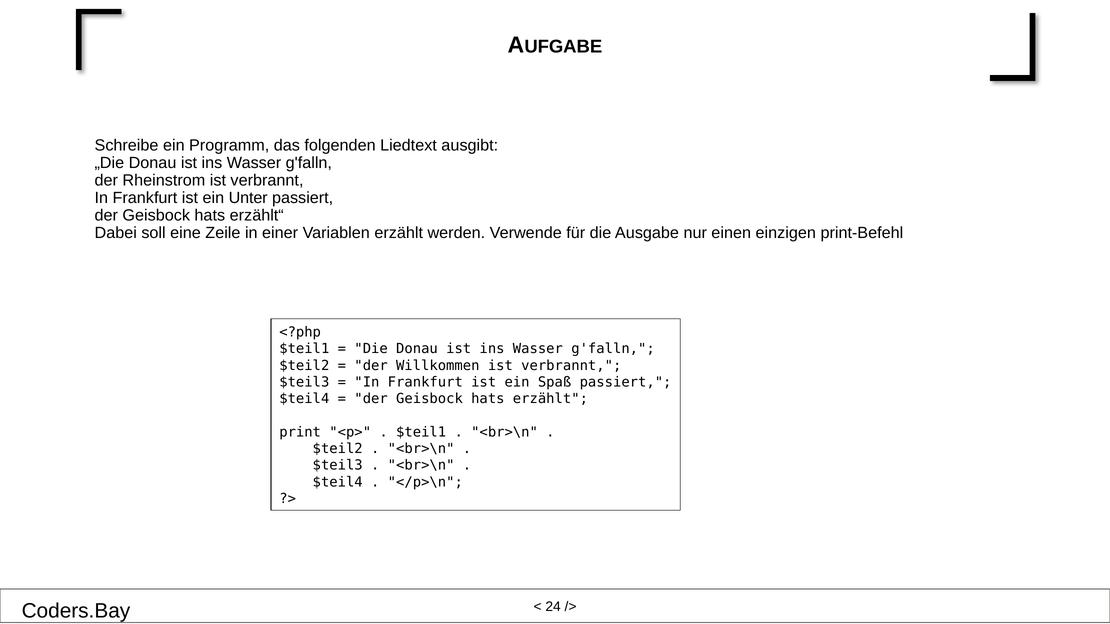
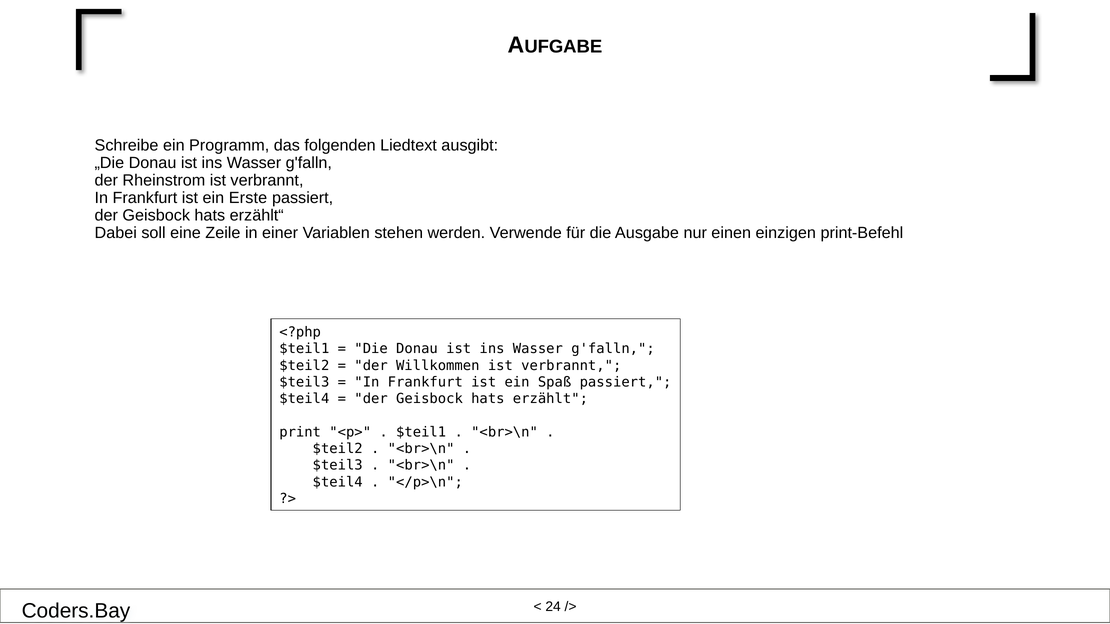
Unter: Unter -> Erste (248, 198)
Variablen erzählt: erzählt -> stehen (399, 233)
